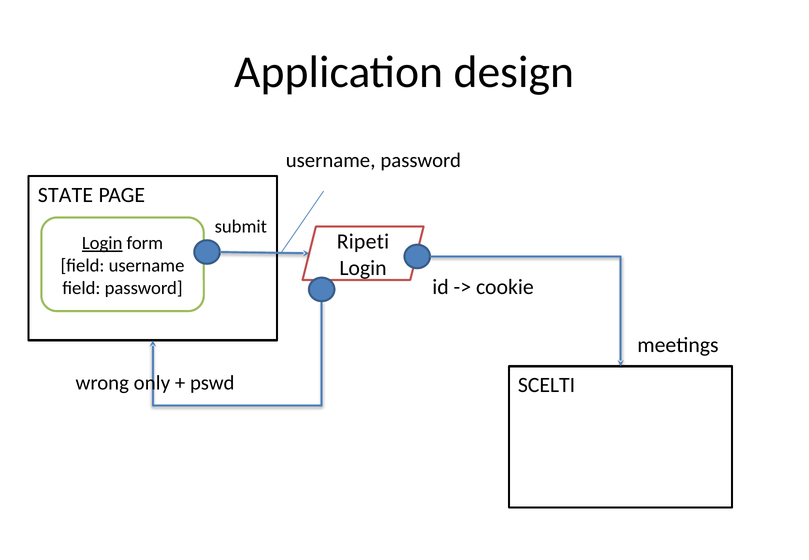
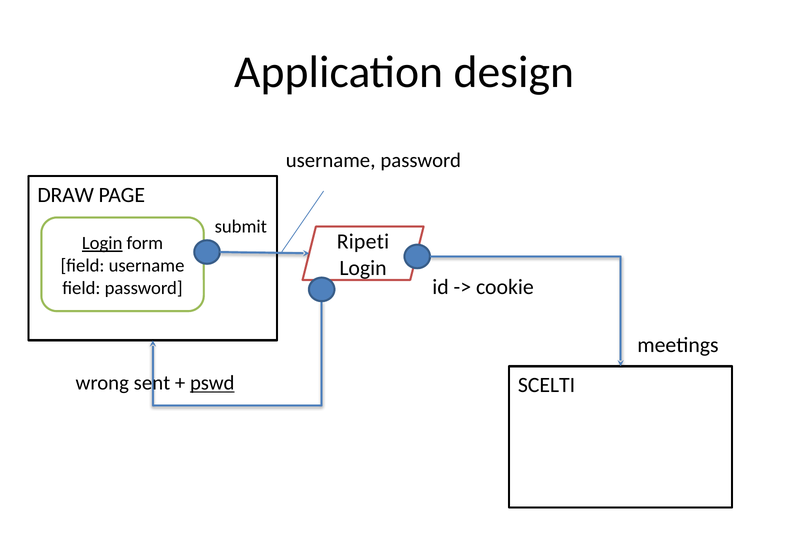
STATE: STATE -> DRAW (66, 195)
only: only -> sent (152, 383)
pswd underline: none -> present (212, 383)
